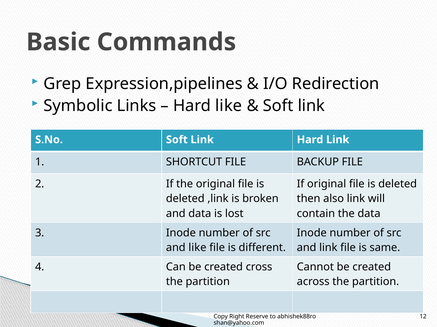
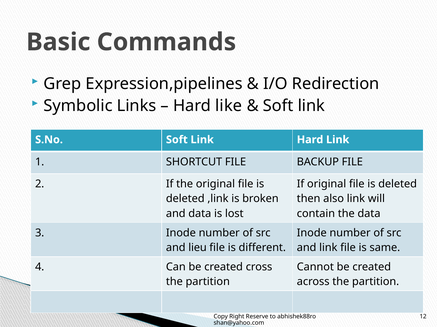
and like: like -> lieu (198, 248)
